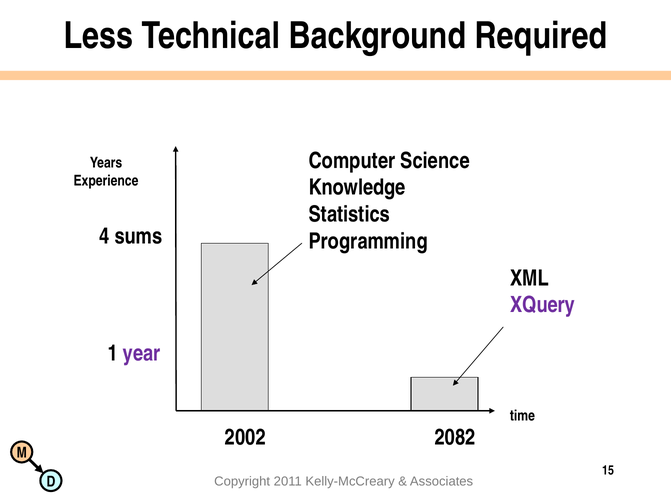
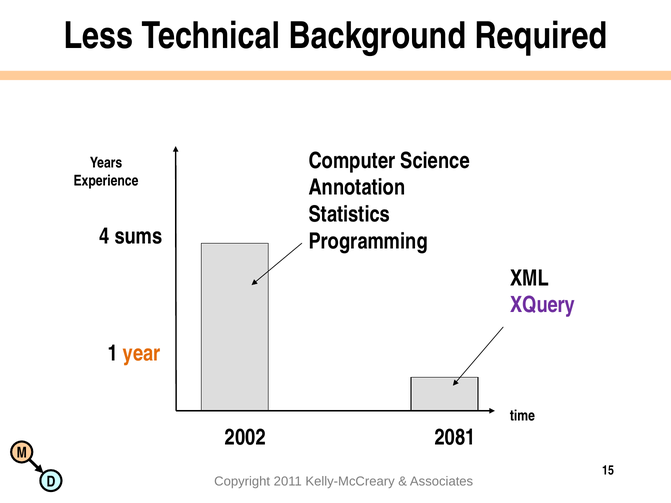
Knowledge: Knowledge -> Annotation (357, 188)
year colour: purple -> orange (142, 354)
2082: 2082 -> 2081 (455, 438)
